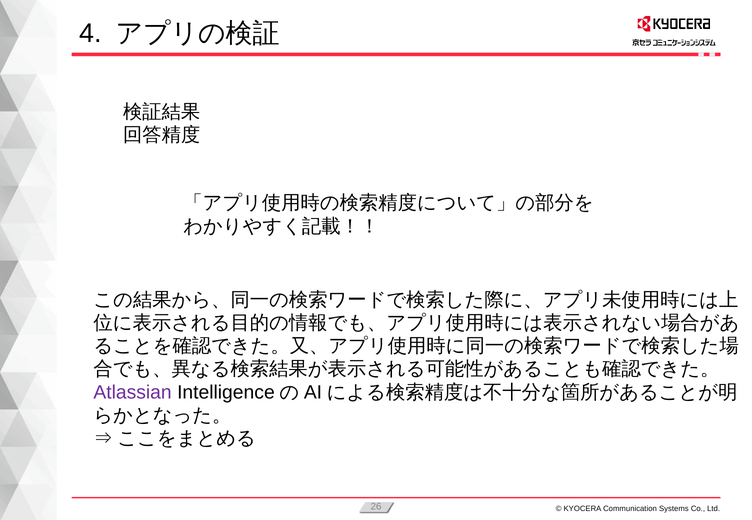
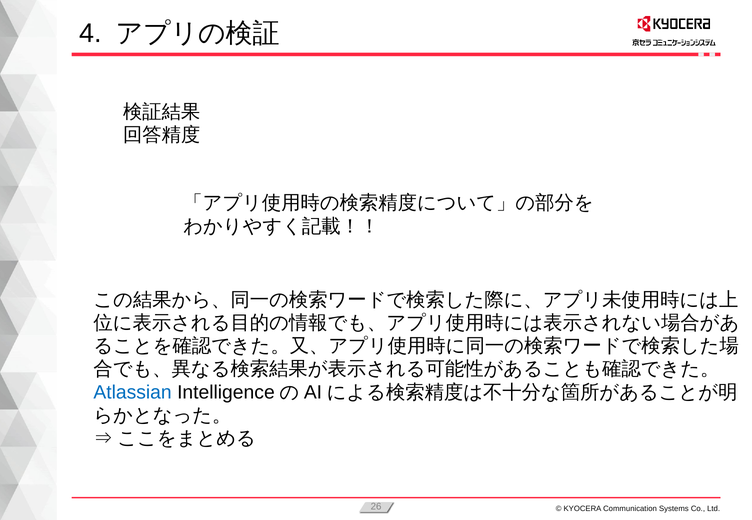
Atlassian colour: purple -> blue (133, 393)
